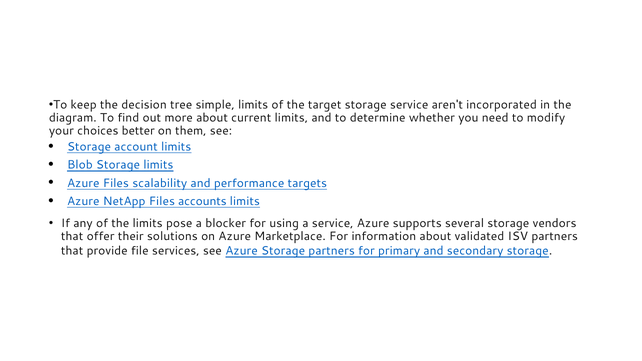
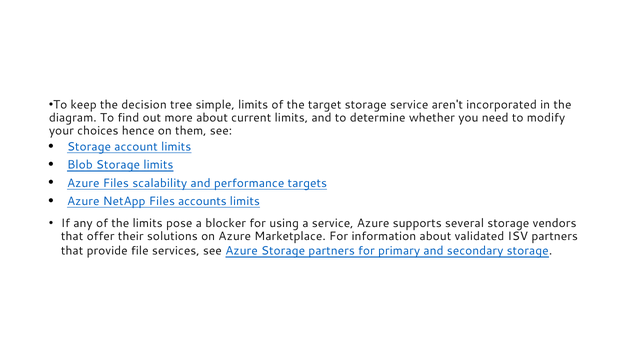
better: better -> hence (138, 131)
